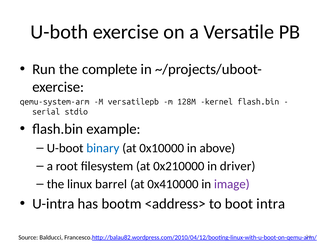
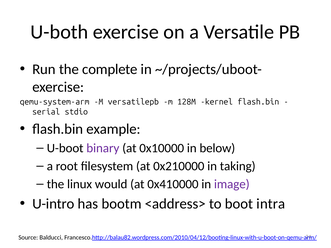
binary colour: blue -> purple (103, 148)
above: above -> below (217, 148)
driver: driver -> taking (238, 166)
barrel: barrel -> would (111, 184)
U-intra: U-intra -> U-intro (53, 204)
